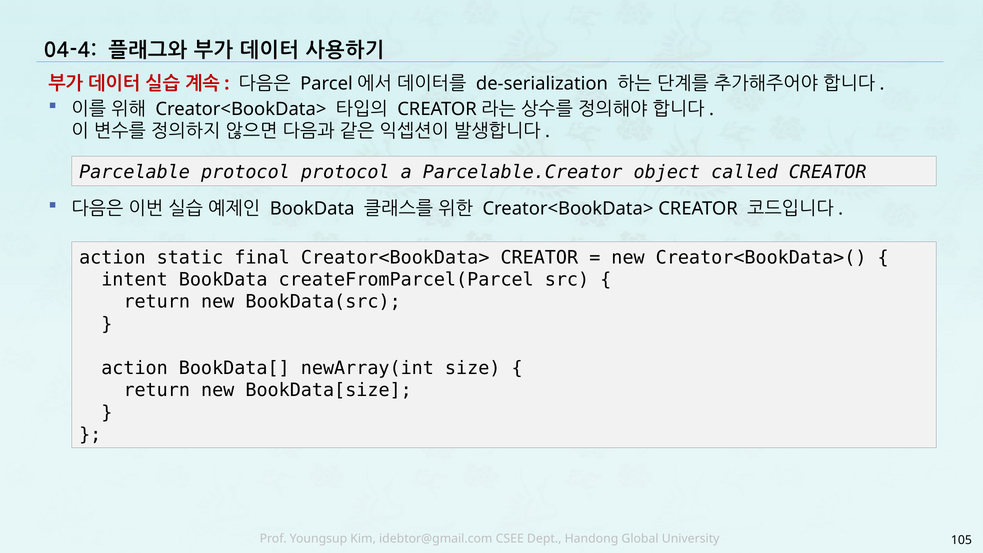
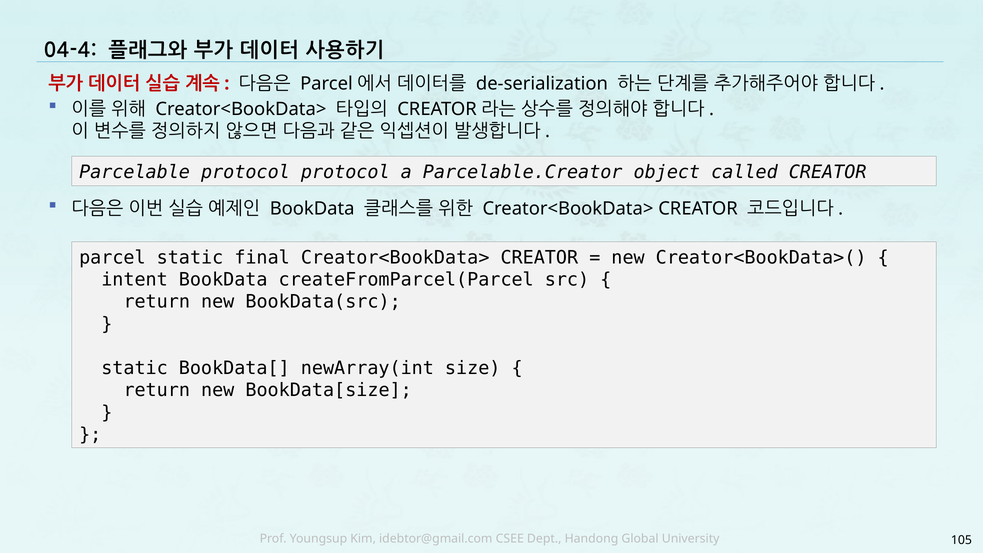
action: action -> parcel (112, 258)
action: action -> static (135, 368)
